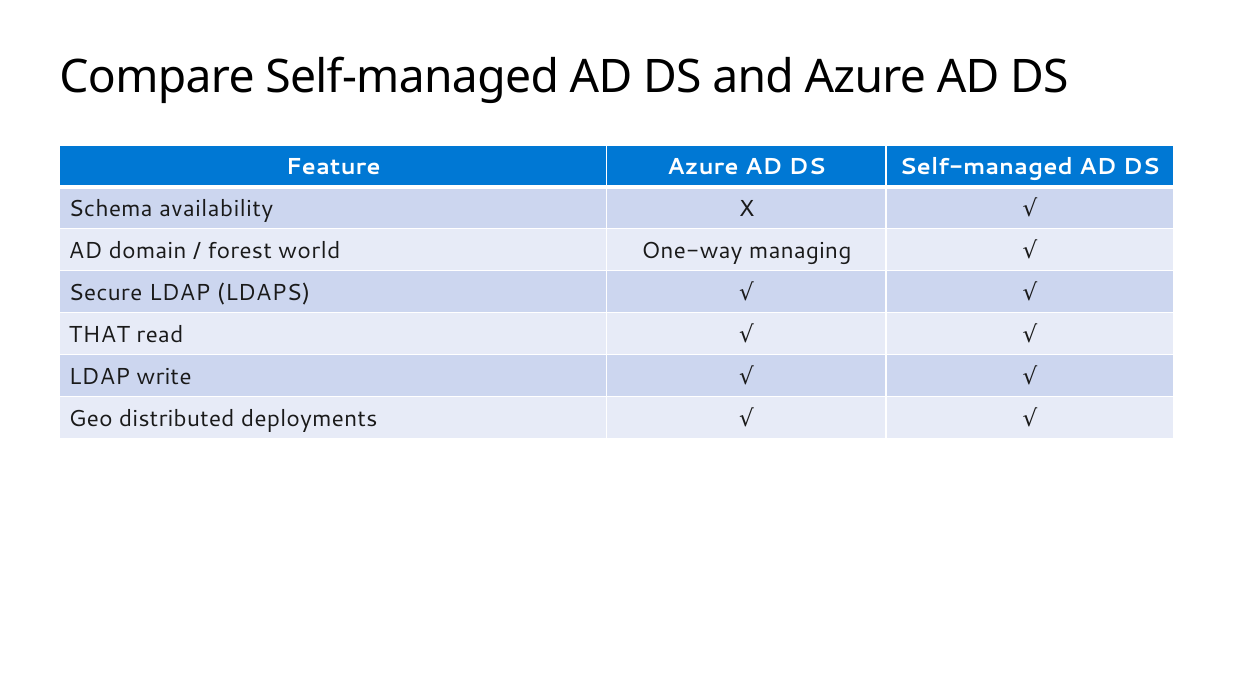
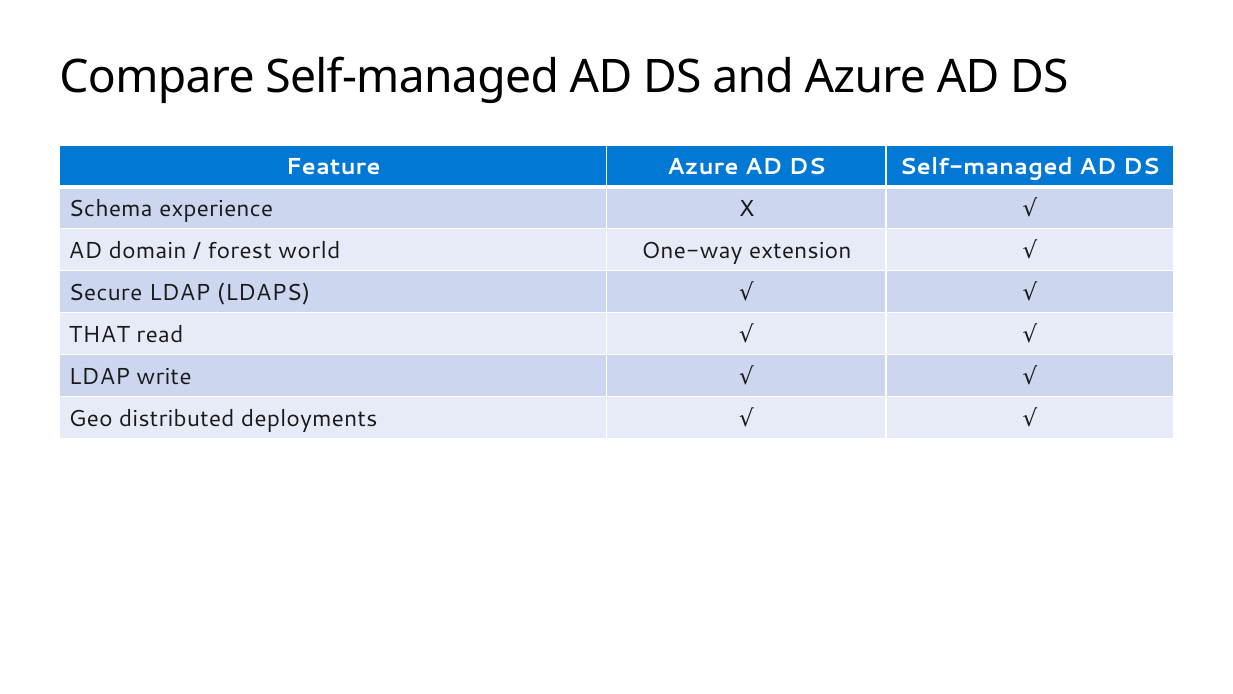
availability: availability -> experience (216, 209)
managing: managing -> extension (800, 251)
